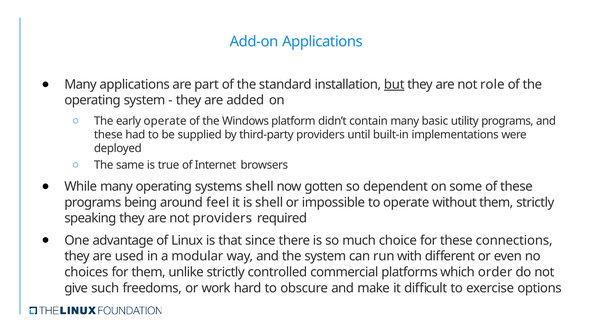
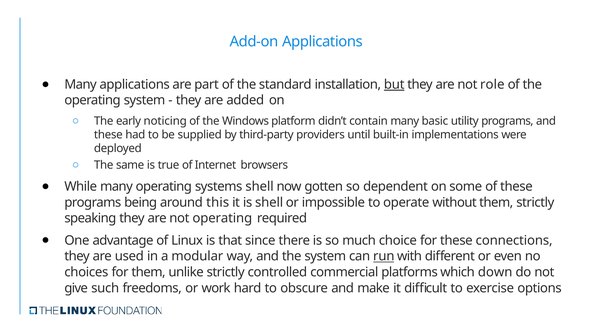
early operate: operate -> noticing (165, 121)
feel: feel -> this (218, 203)
not providers: providers -> operating (222, 219)
run underline: none -> present (384, 257)
order: order -> down (495, 273)
